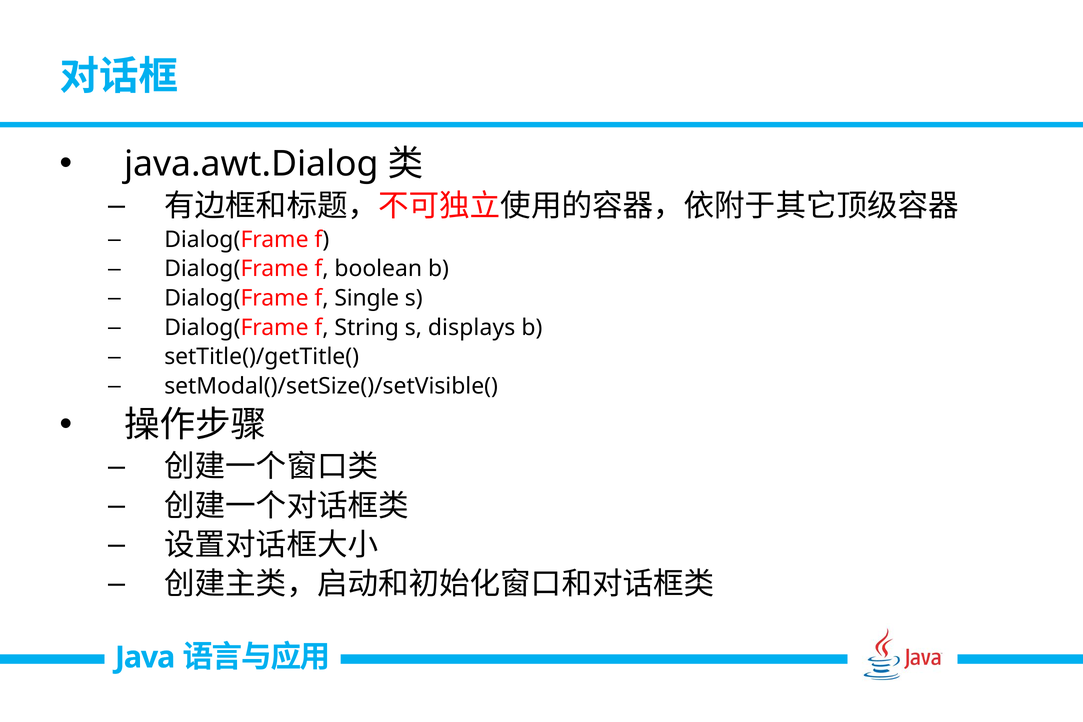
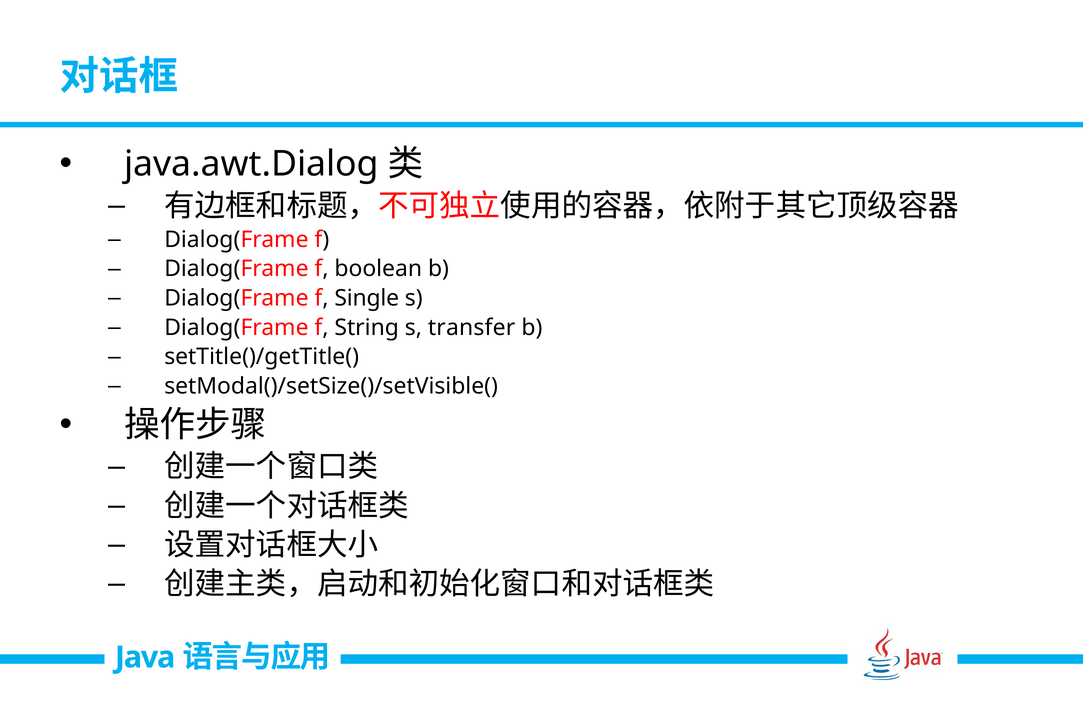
displays: displays -> transfer (472, 328)
